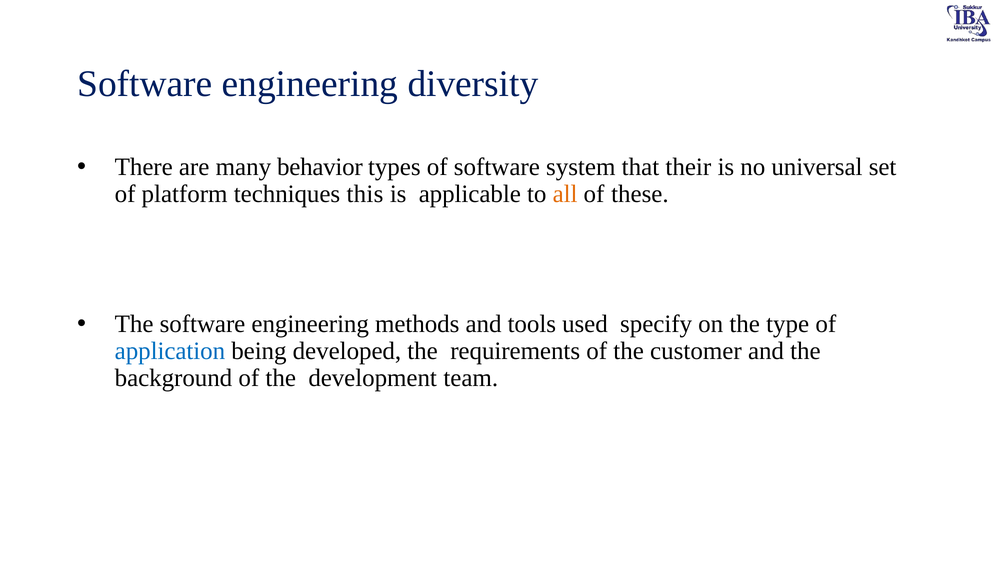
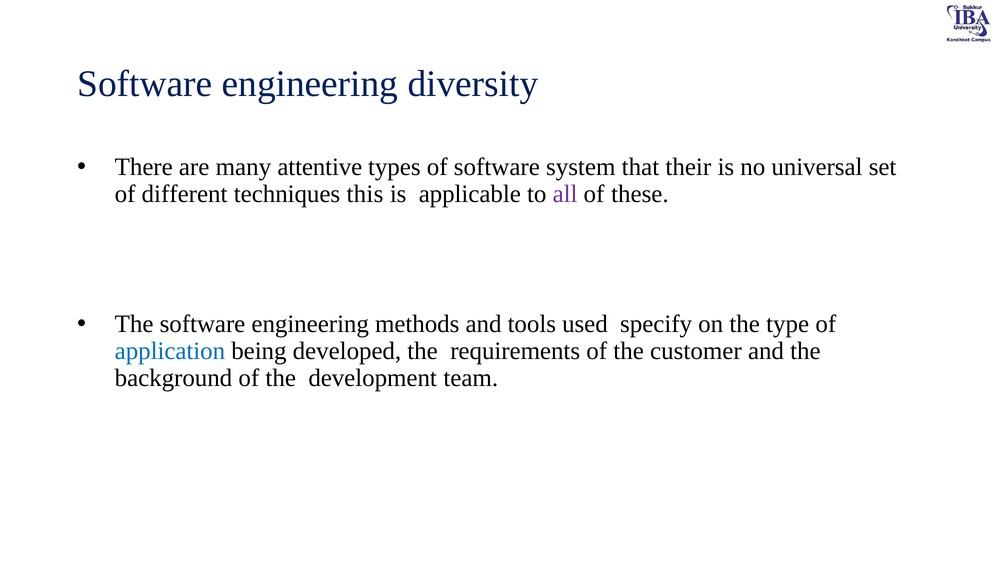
behavior: behavior -> attentive (320, 167)
platform: platform -> different (185, 194)
all colour: orange -> purple (565, 194)
